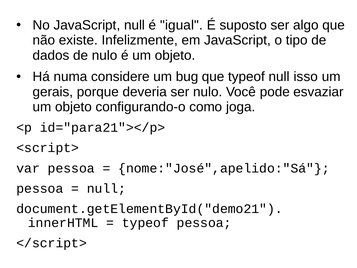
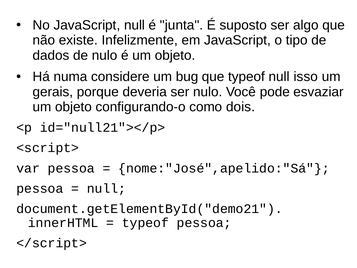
igual: igual -> junta (182, 25)
joga: joga -> dois (241, 107)
id="para21"></p>: id="para21"></p> -> id="null21"></p> (103, 127)
